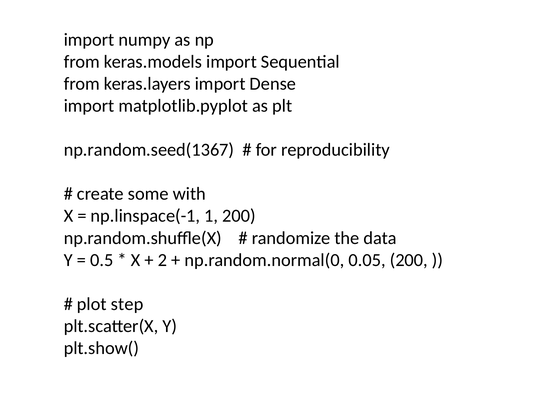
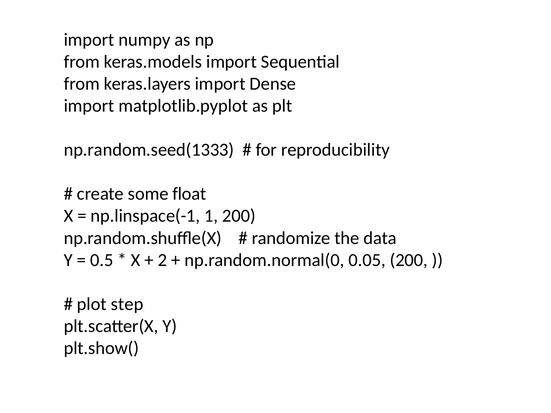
np.random.seed(1367: np.random.seed(1367 -> np.random.seed(1333 (149, 150)
with: with -> float (189, 194)
